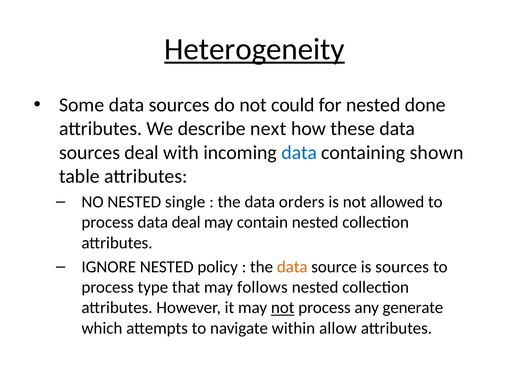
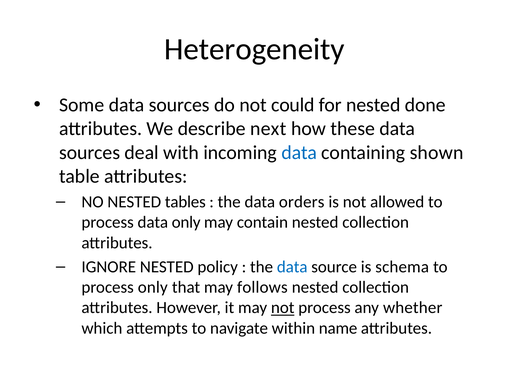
Heterogeneity underline: present -> none (254, 49)
single: single -> tables (185, 202)
data deal: deal -> only (186, 222)
data colour: orange -> blue (292, 267)
is sources: sources -> schema (402, 267)
process type: type -> only (153, 287)
generate: generate -> whether (413, 308)
allow: allow -> name (338, 328)
